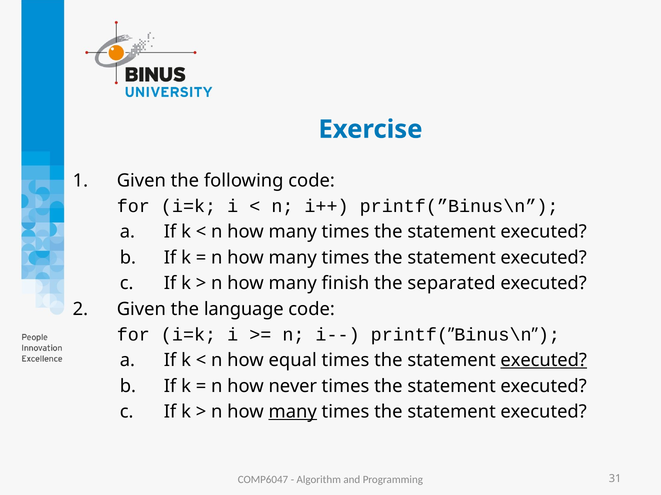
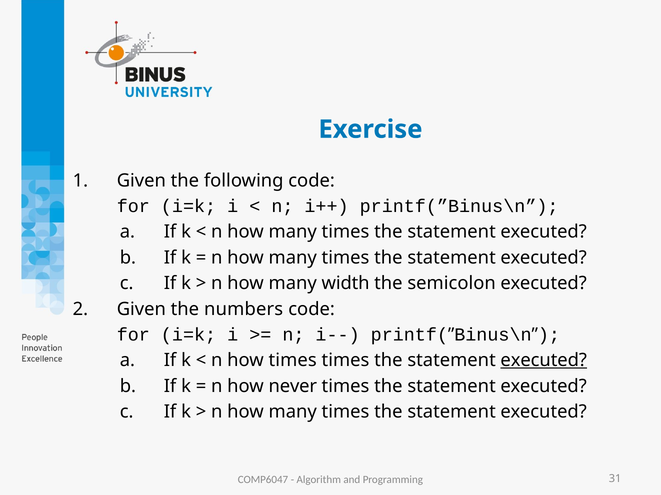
finish: finish -> width (346, 284)
separated: separated -> semicolon (452, 284)
language: language -> numbers (244, 309)
how equal: equal -> times (293, 361)
many underline: present -> none (293, 412)
